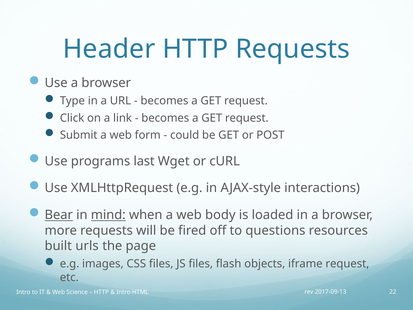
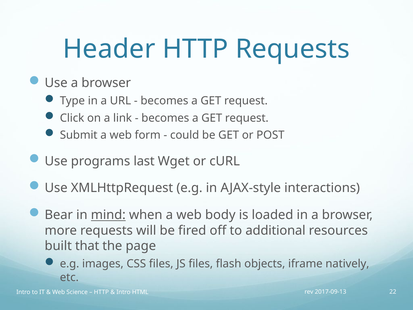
Bear underline: present -> none (59, 215)
questions: questions -> additional (276, 230)
urls: urls -> that (87, 246)
iframe request: request -> natively (347, 264)
